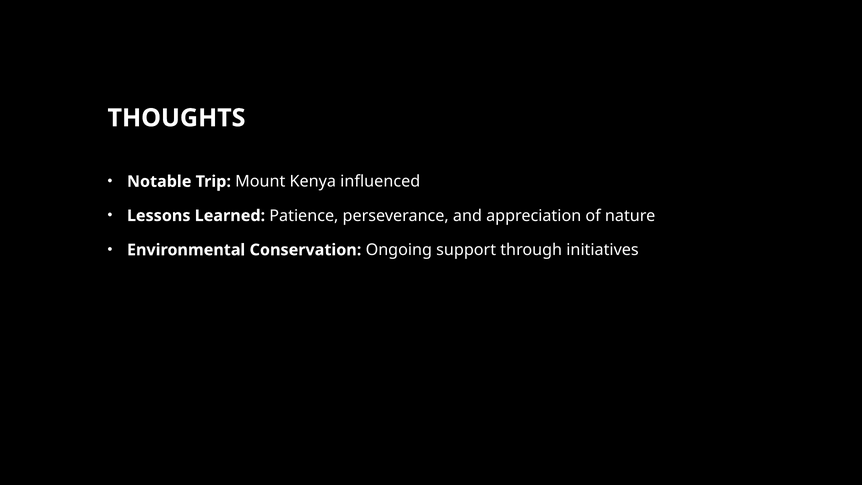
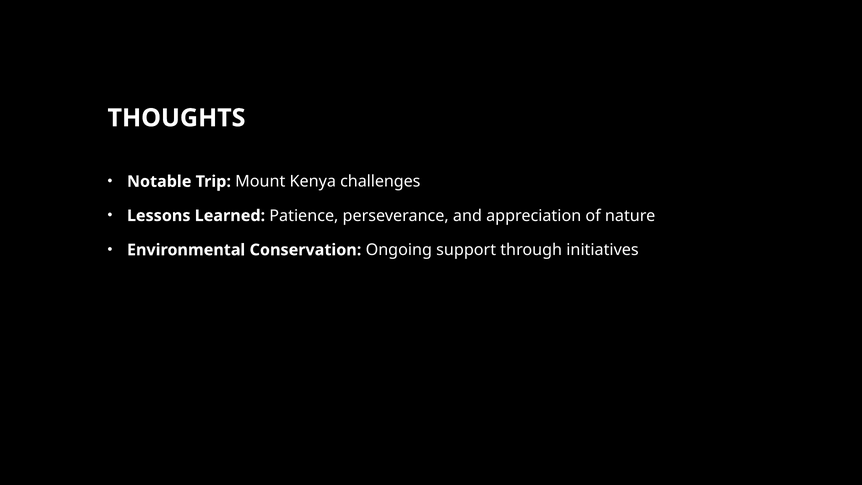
influenced: influenced -> challenges (380, 181)
